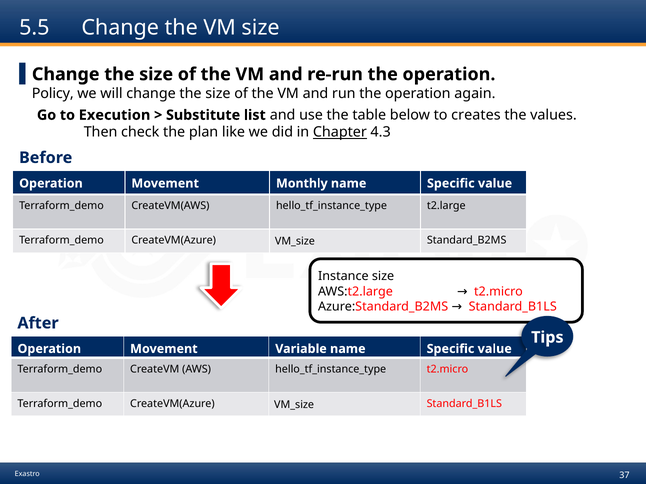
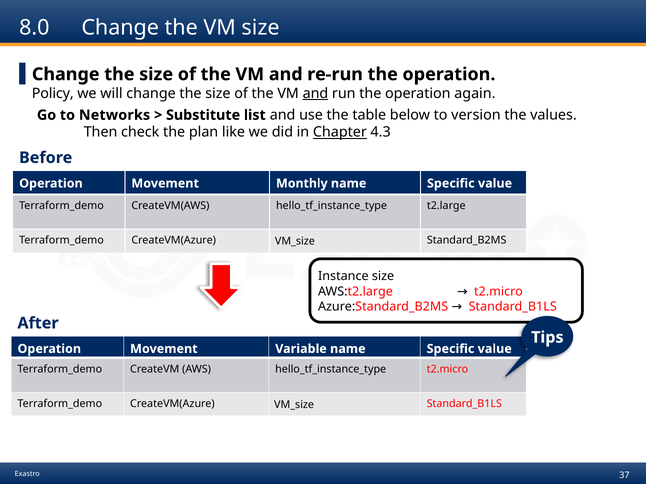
5.5: 5.5 -> 8.0 (34, 27)
and underline: none -> present (315, 93)
Execution: Execution -> Networks (115, 115)
creates: creates -> version (476, 115)
